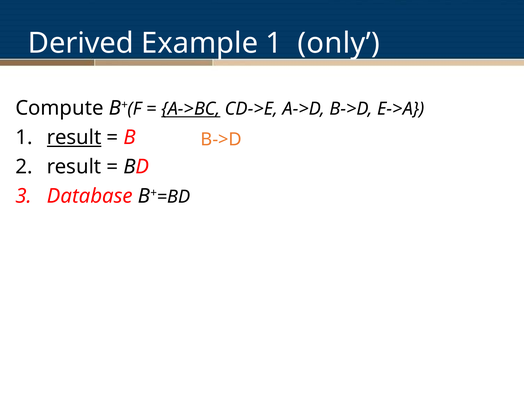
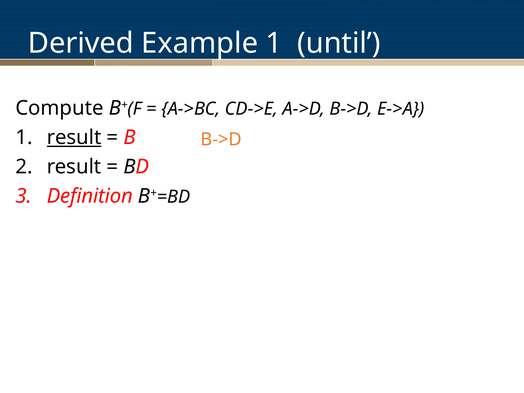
only: only -> until (339, 43)
A->BC underline: present -> none (191, 109)
Database: Database -> Definition (90, 196)
